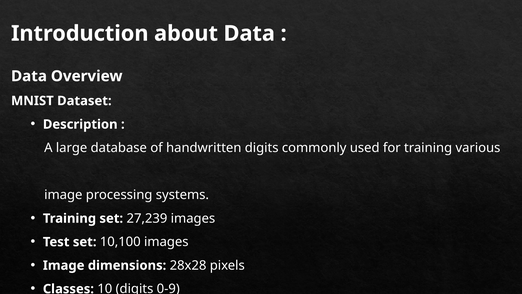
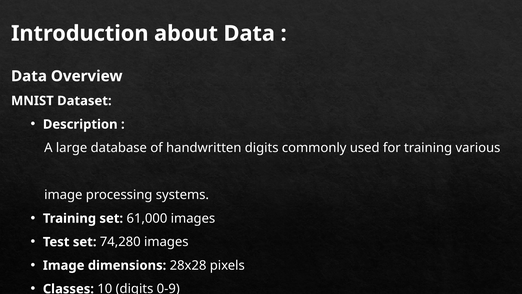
27,239: 27,239 -> 61,000 (147, 218)
10,100: 10,100 -> 74,280 (120, 242)
